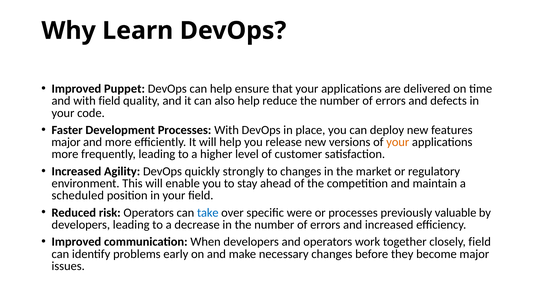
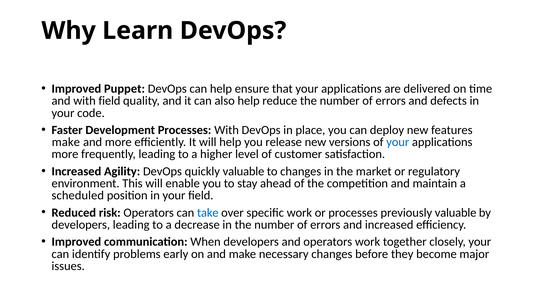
major: major -> make (66, 142)
your colour: orange -> blue (398, 142)
quickly strongly: strongly -> valuable (243, 172)
specific were: were -> work (299, 213)
closely field: field -> your (480, 242)
